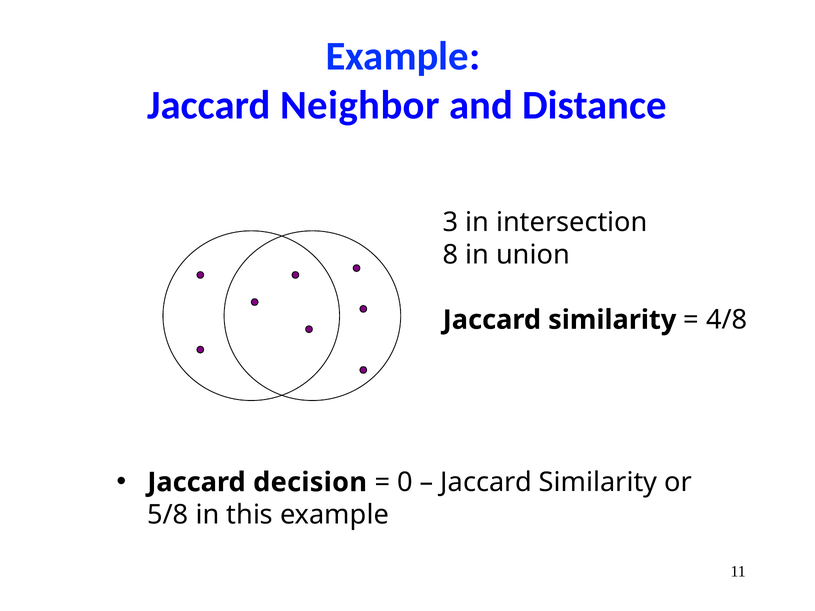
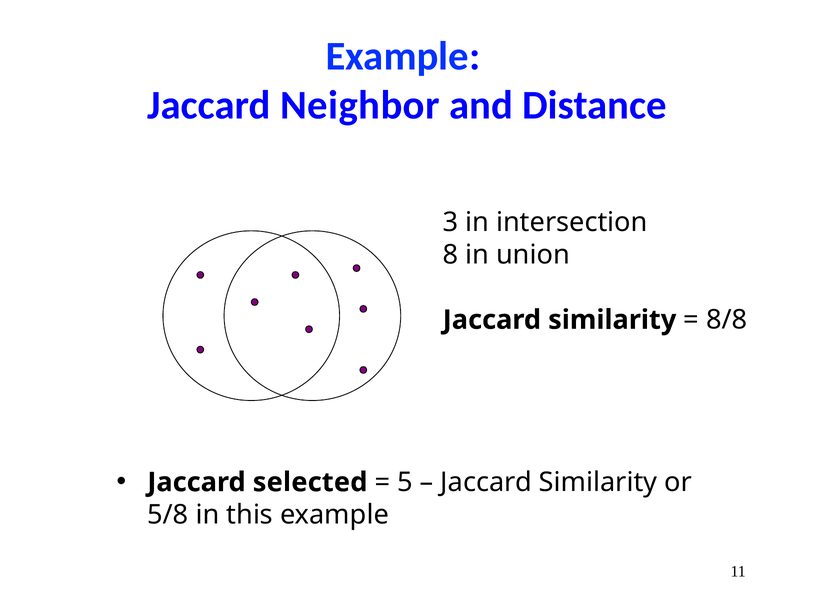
4/8: 4/8 -> 8/8 (727, 320)
decision: decision -> selected (310, 482)
0: 0 -> 5 (405, 482)
